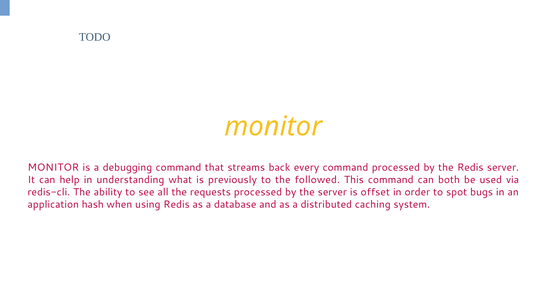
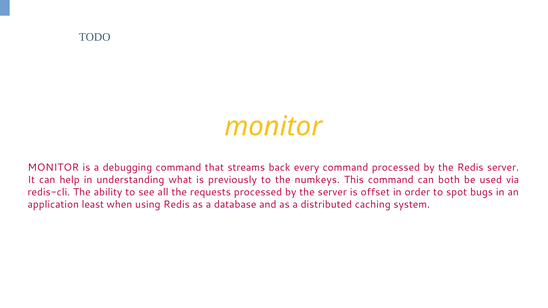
followed: followed -> numkeys (317, 180)
hash: hash -> least (93, 205)
